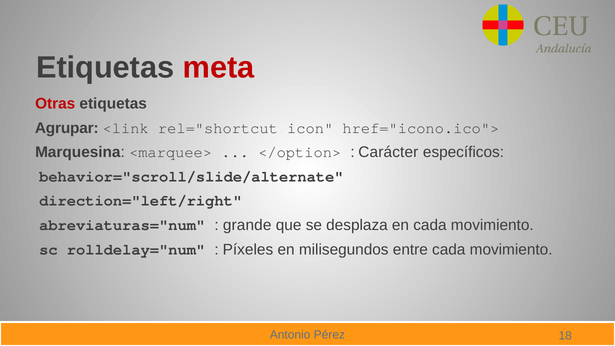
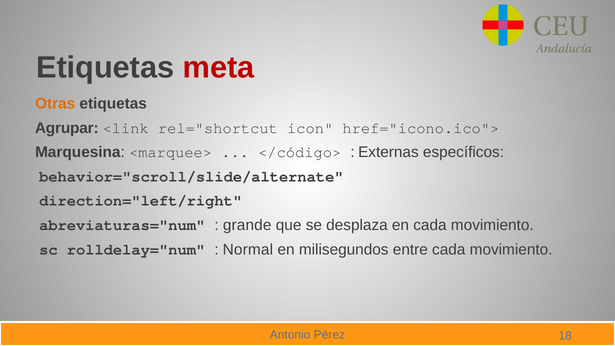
Otras colour: red -> orange (55, 104)
</option>: </option> -> </código> (300, 152)
Carácter: Carácter -> Externas (388, 152)
Píxeles: Píxeles -> Normal (248, 249)
